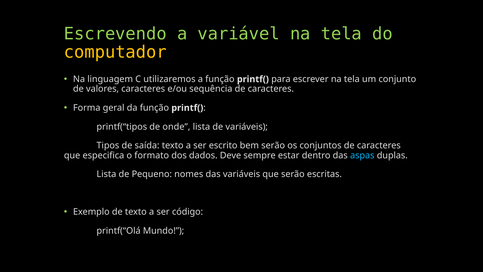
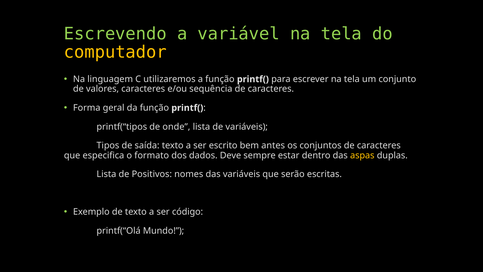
bem serão: serão -> antes (273, 145)
aspas colour: light blue -> yellow (362, 155)
Pequeno: Pequeno -> Positivos (152, 174)
